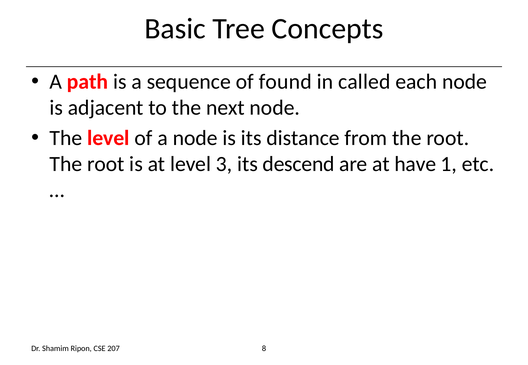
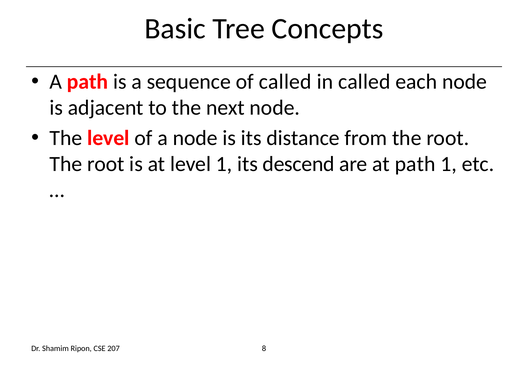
of found: found -> called (285, 82)
level 3: 3 -> 1 (224, 164)
at have: have -> path (415, 164)
